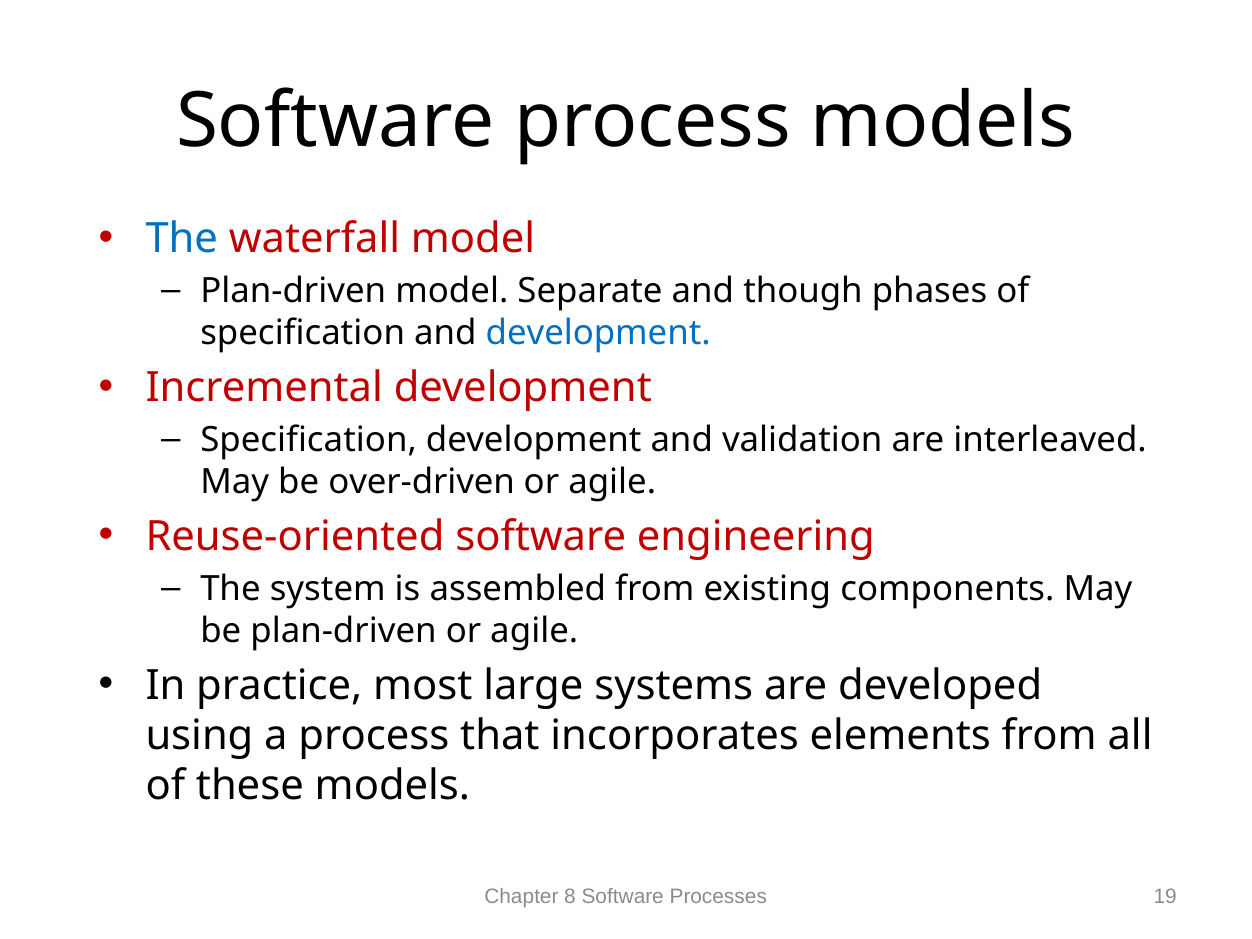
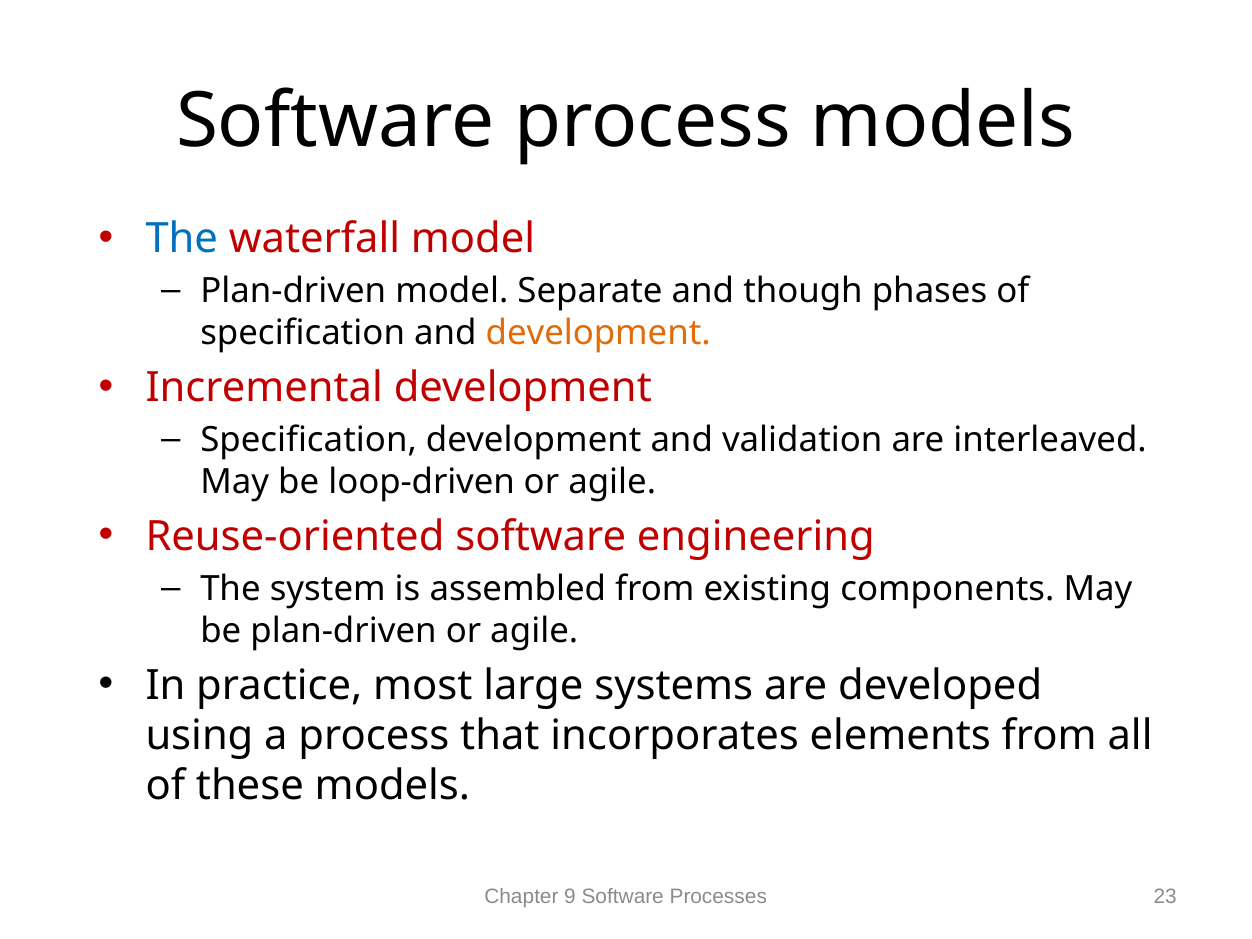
development colour: blue -> orange (598, 333)
over-driven: over-driven -> loop-driven (422, 482)
8: 8 -> 9 (570, 897)
19: 19 -> 23 (1165, 897)
